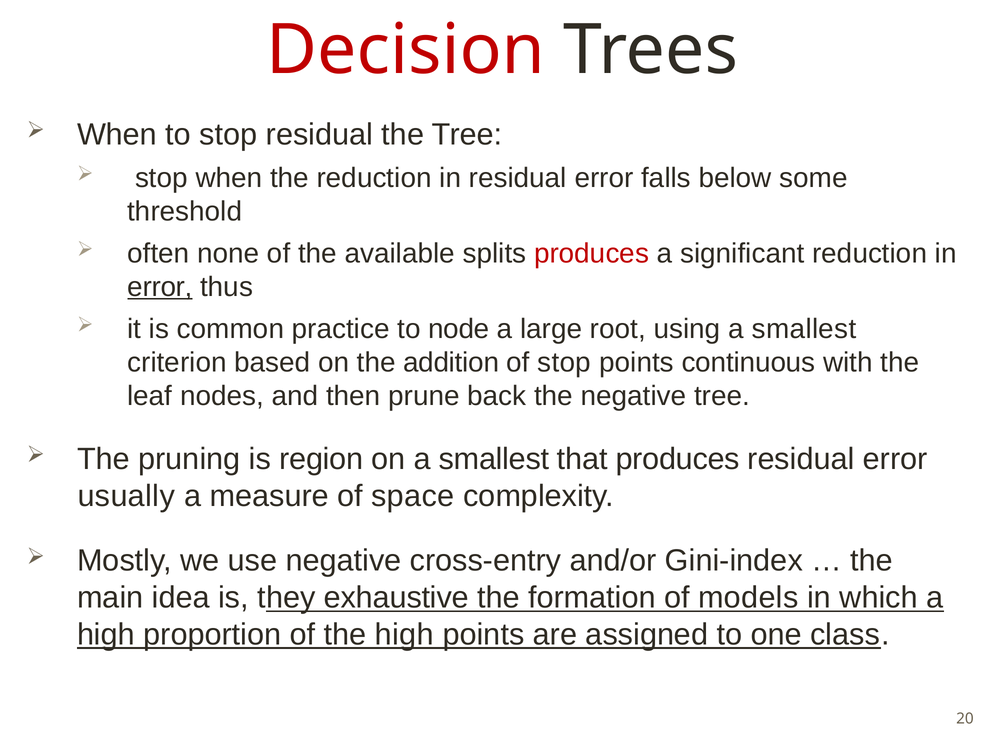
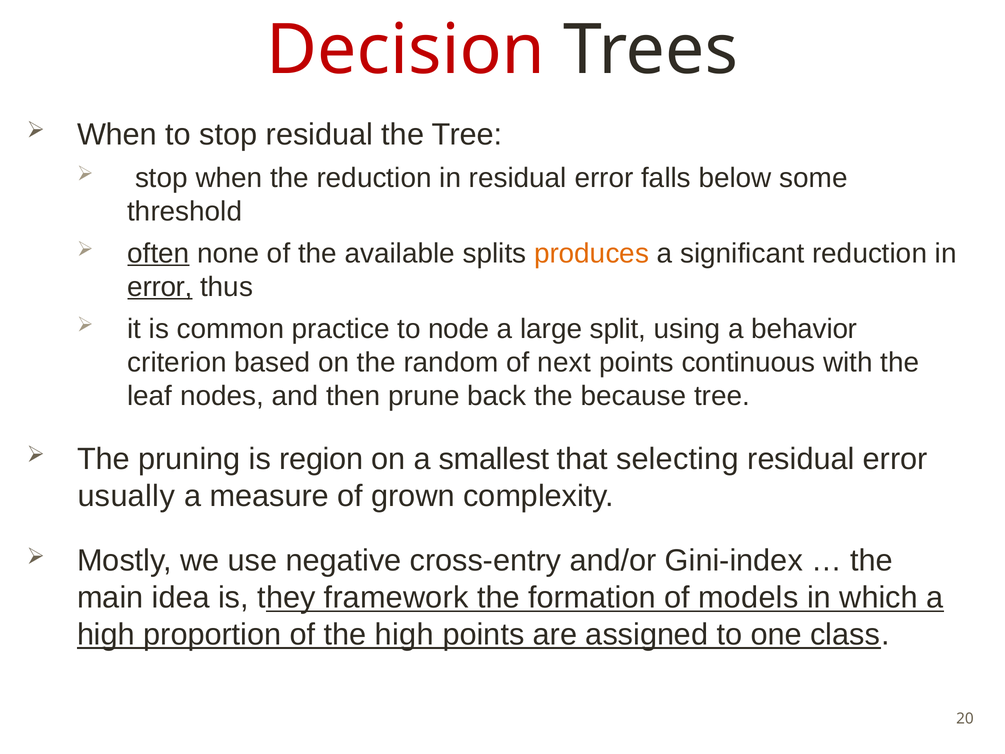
often underline: none -> present (158, 253)
produces colour: red -> orange (592, 253)
root: root -> split (618, 329)
using a smallest: smallest -> behavior (804, 329)
addition: addition -> random (451, 362)
of stop: stop -> next (564, 362)
the negative: negative -> because (634, 396)
that produces: produces -> selecting (677, 459)
space: space -> grown (413, 496)
exhaustive: exhaustive -> framework (396, 597)
